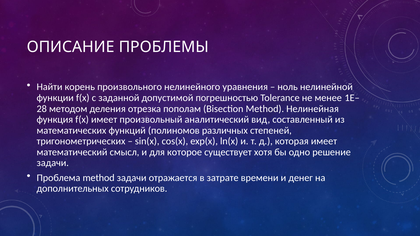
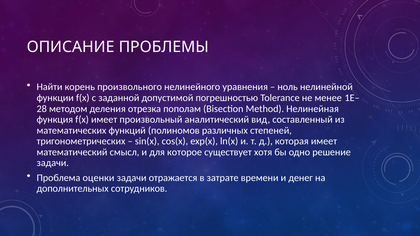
Проблема method: method -> оценки (99, 178)
